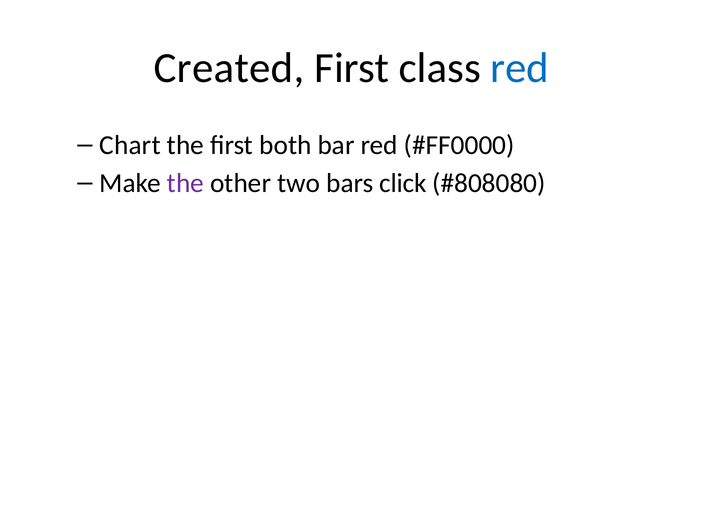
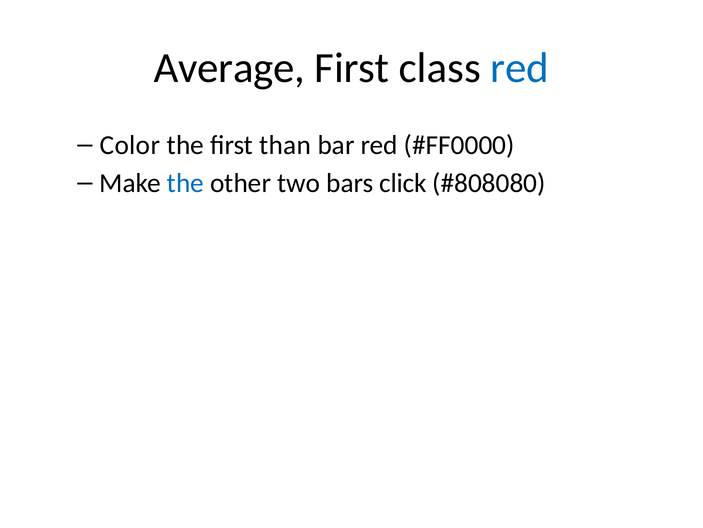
Created: Created -> Average (229, 68)
Chart: Chart -> Color (130, 145)
both: both -> than (285, 145)
the colour: purple -> blue (185, 183)
